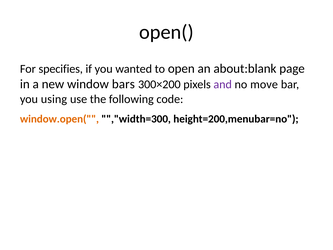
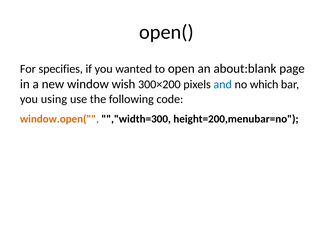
bars: bars -> wish (123, 84)
and colour: purple -> blue (223, 84)
move: move -> which (264, 84)
